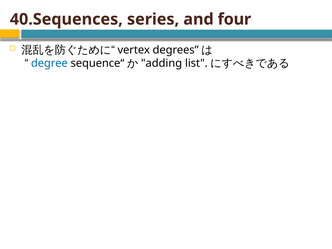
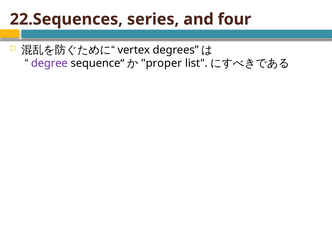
40.Sequences: 40.Sequences -> 22.Sequences (66, 19)
degree colour: blue -> purple (49, 63)
adding: adding -> proper (162, 63)
